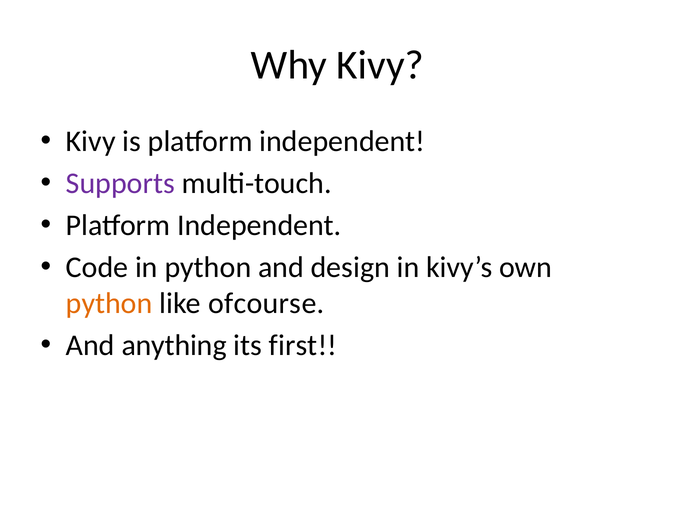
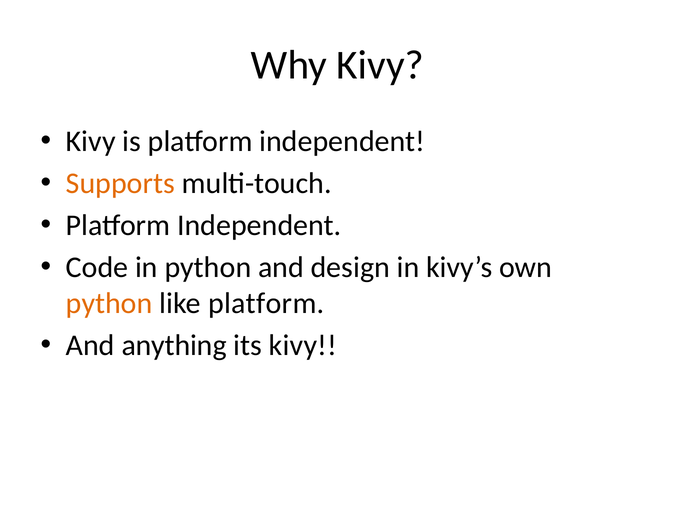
Supports colour: purple -> orange (120, 184)
like ofcourse: ofcourse -> platform (266, 304)
its first: first -> kivy (303, 346)
